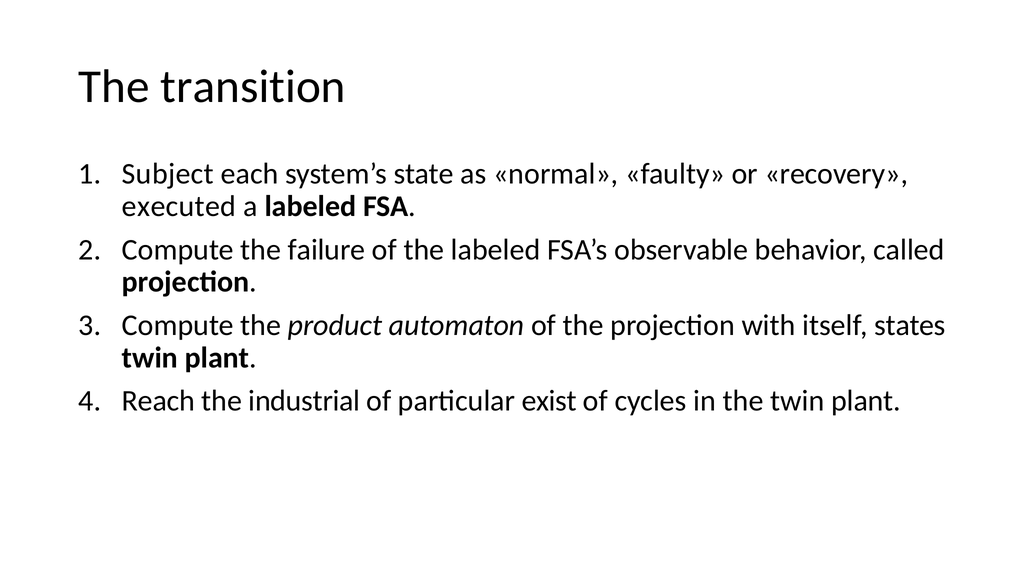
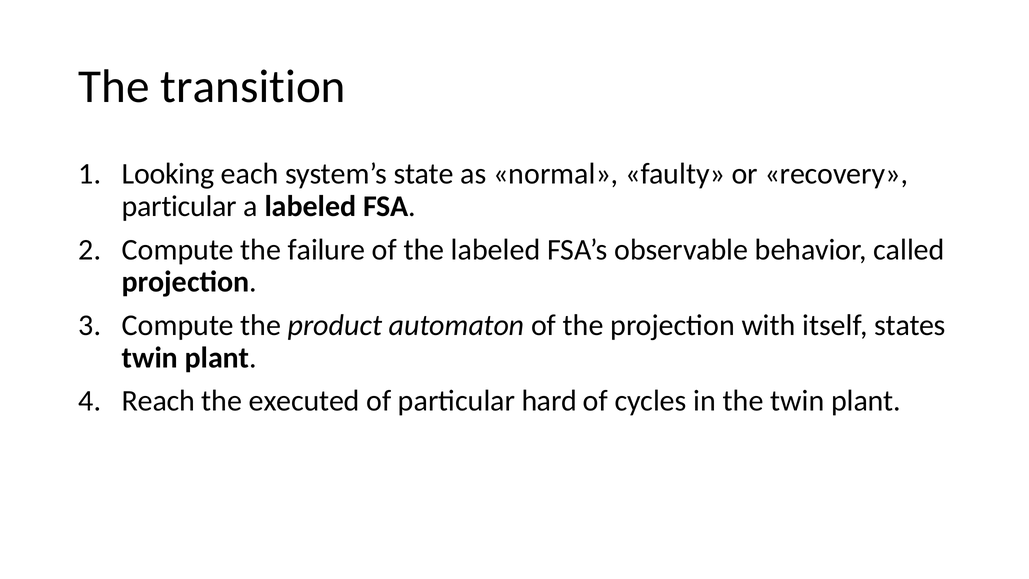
Subject: Subject -> Looking (168, 174)
executed: executed -> particular (179, 206)
industrial: industrial -> executed (304, 401)
exist: exist -> hard (549, 401)
